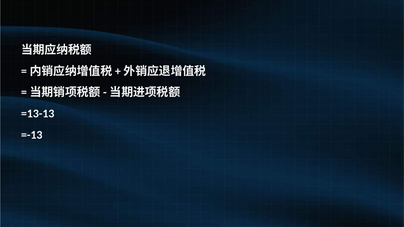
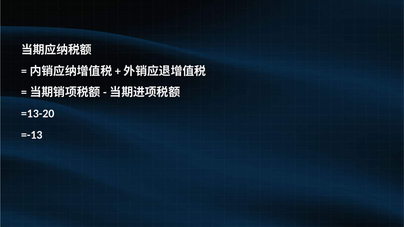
=13-13: =13-13 -> =13-20 (38, 114)
